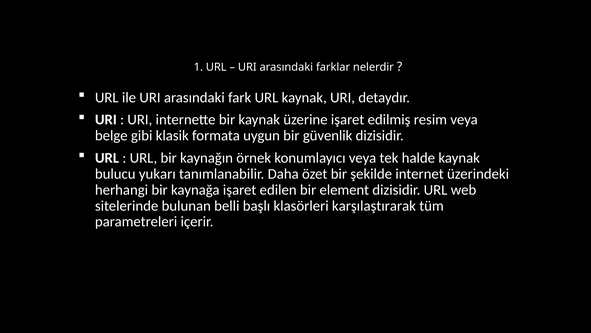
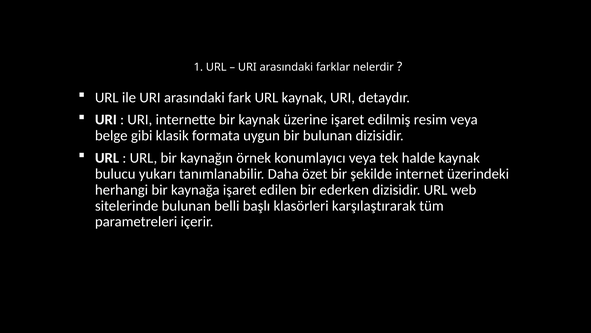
bir güvenlik: güvenlik -> bulunan (328, 135)
element: element -> ederken (344, 189)
